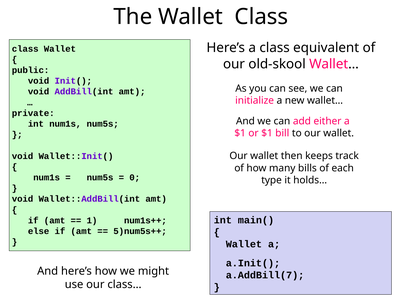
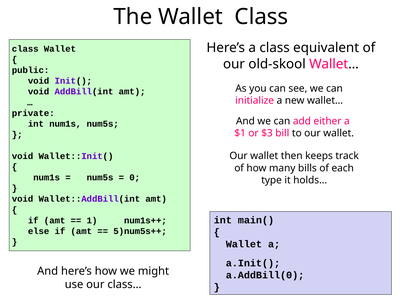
or $1: $1 -> $3 (267, 133)
a.AddBill(7: a.AddBill(7 -> a.AddBill(0 (265, 275)
